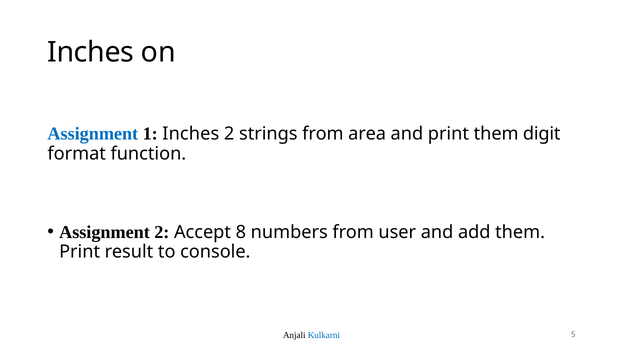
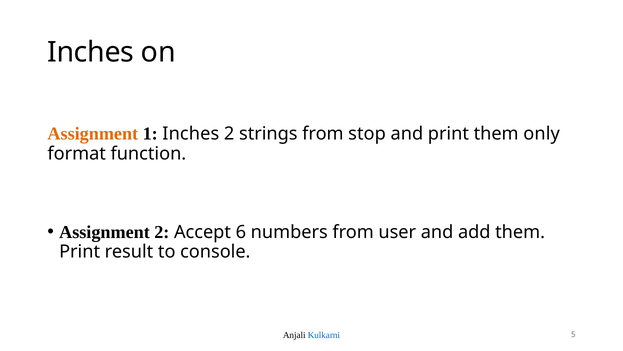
Assignment colour: blue -> orange (93, 134)
area: area -> stop (367, 134)
digit: digit -> only (542, 134)
8: 8 -> 6 (241, 232)
